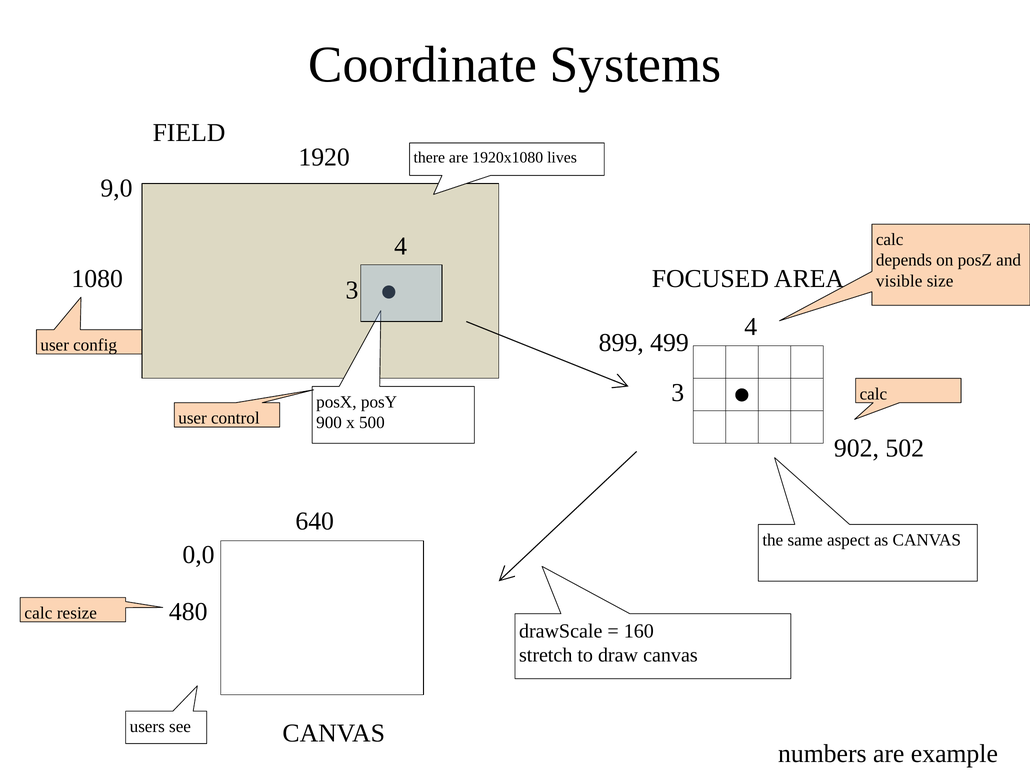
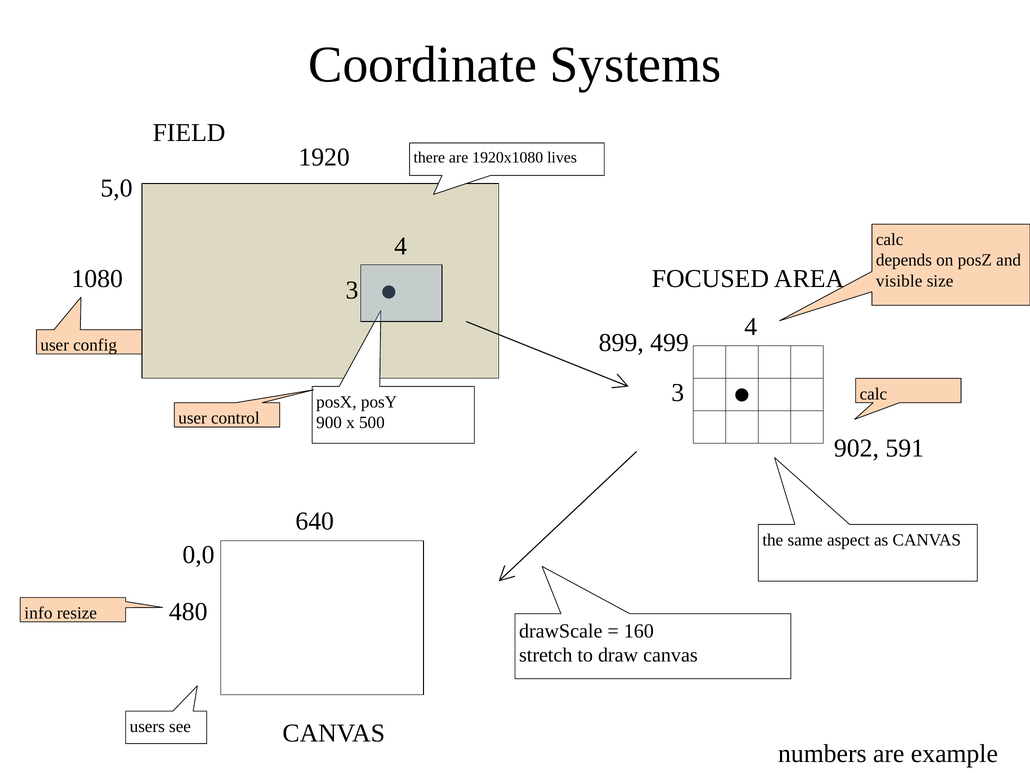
9,0: 9,0 -> 5,0 (116, 188)
502: 502 -> 591 (905, 448)
calc: calc -> info (38, 613)
